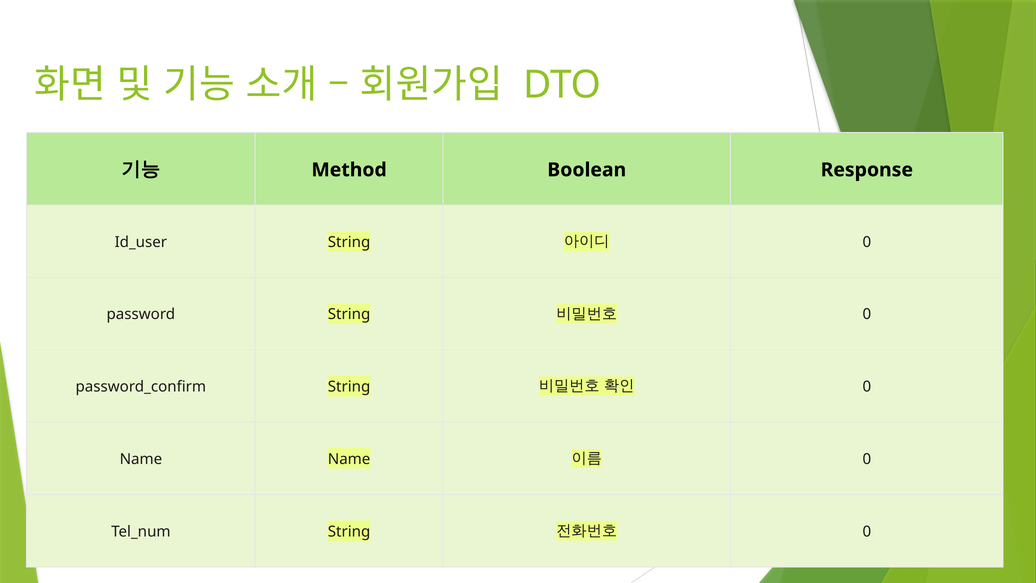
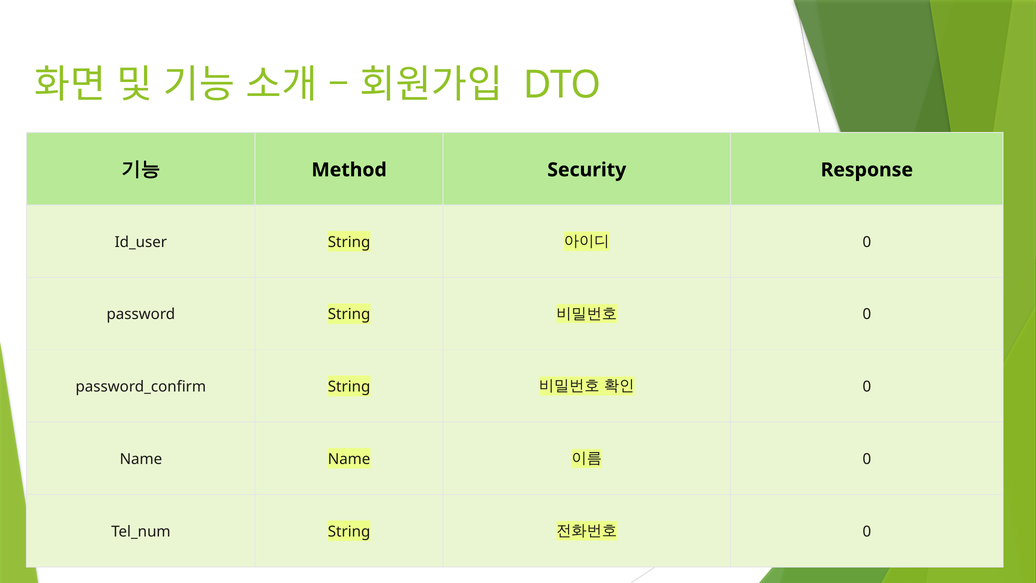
Boolean: Boolean -> Security (587, 170)
